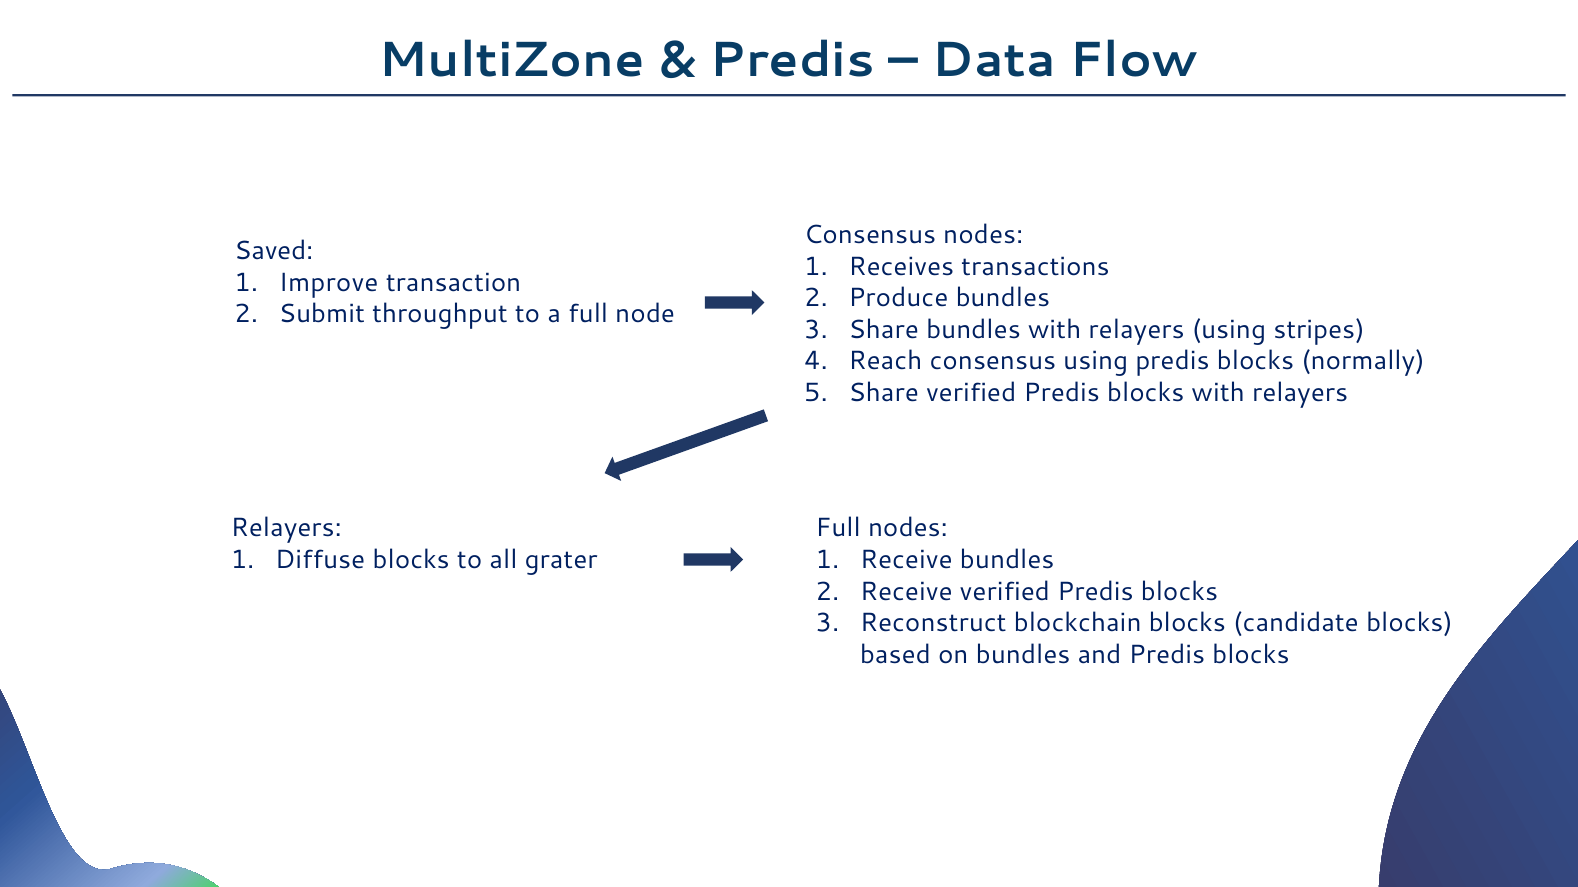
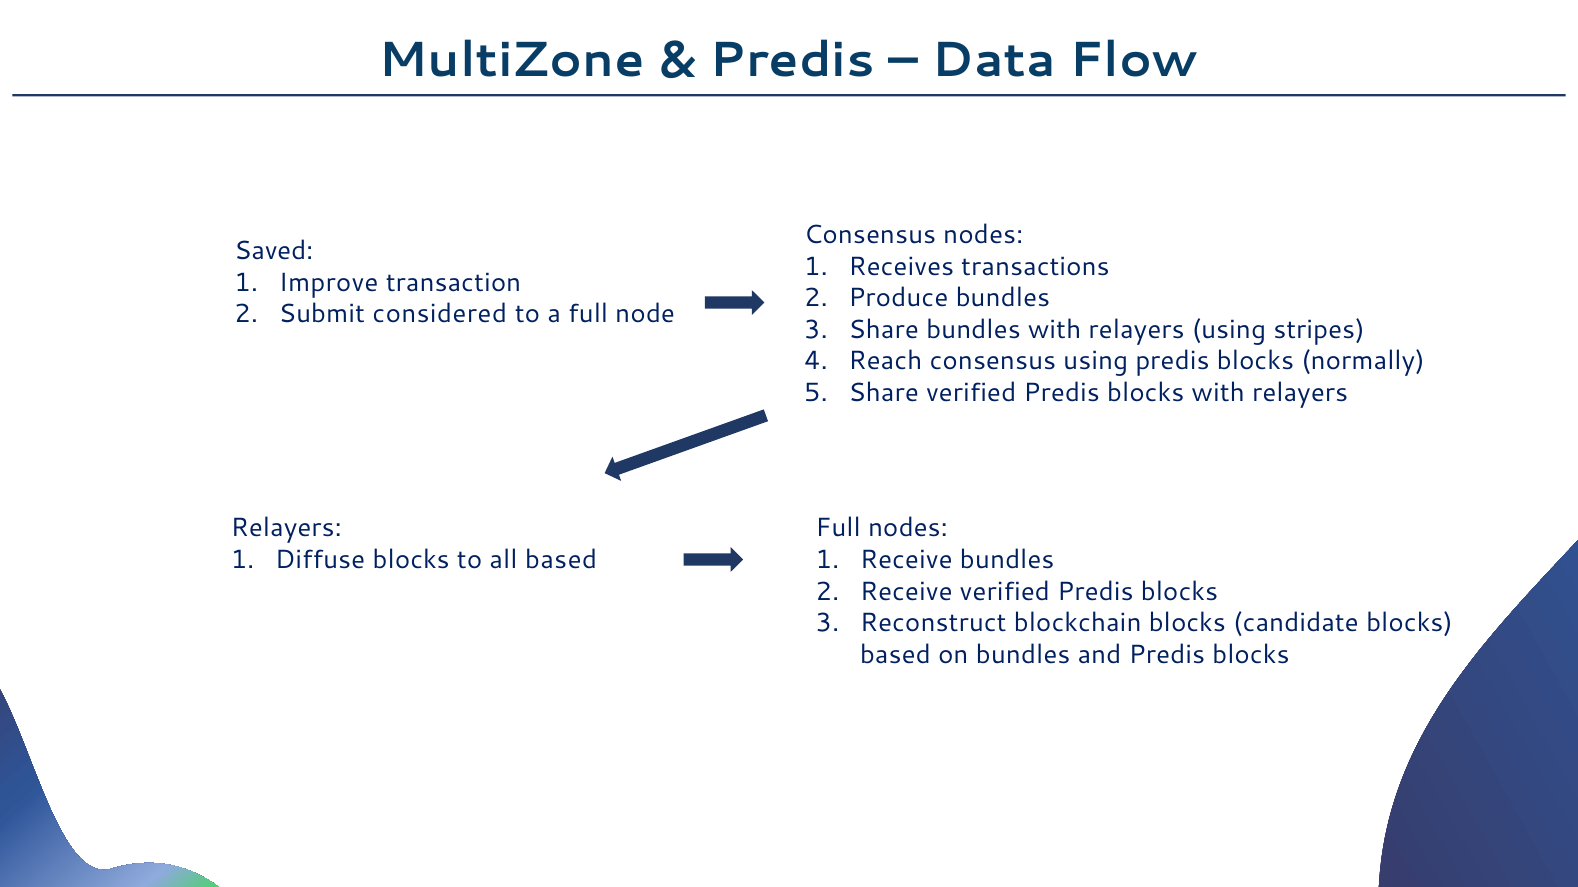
throughput: throughput -> considered (440, 314)
all grater: grater -> based (561, 560)
